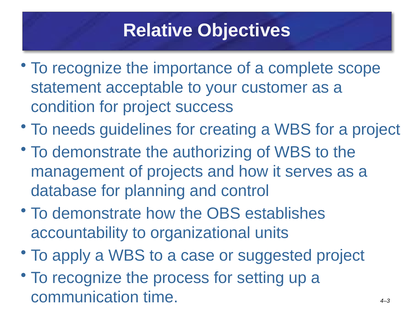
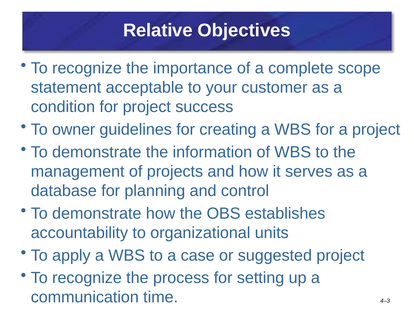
needs: needs -> owner (74, 129)
authorizing: authorizing -> information (212, 152)
